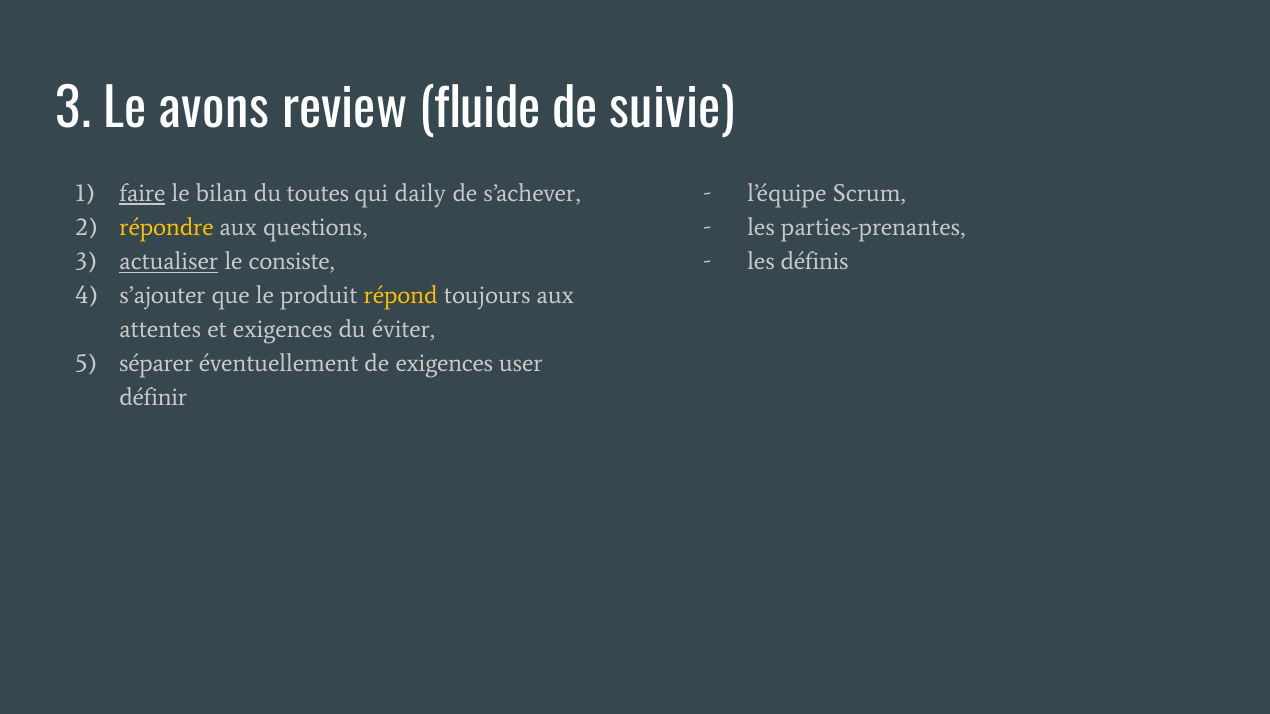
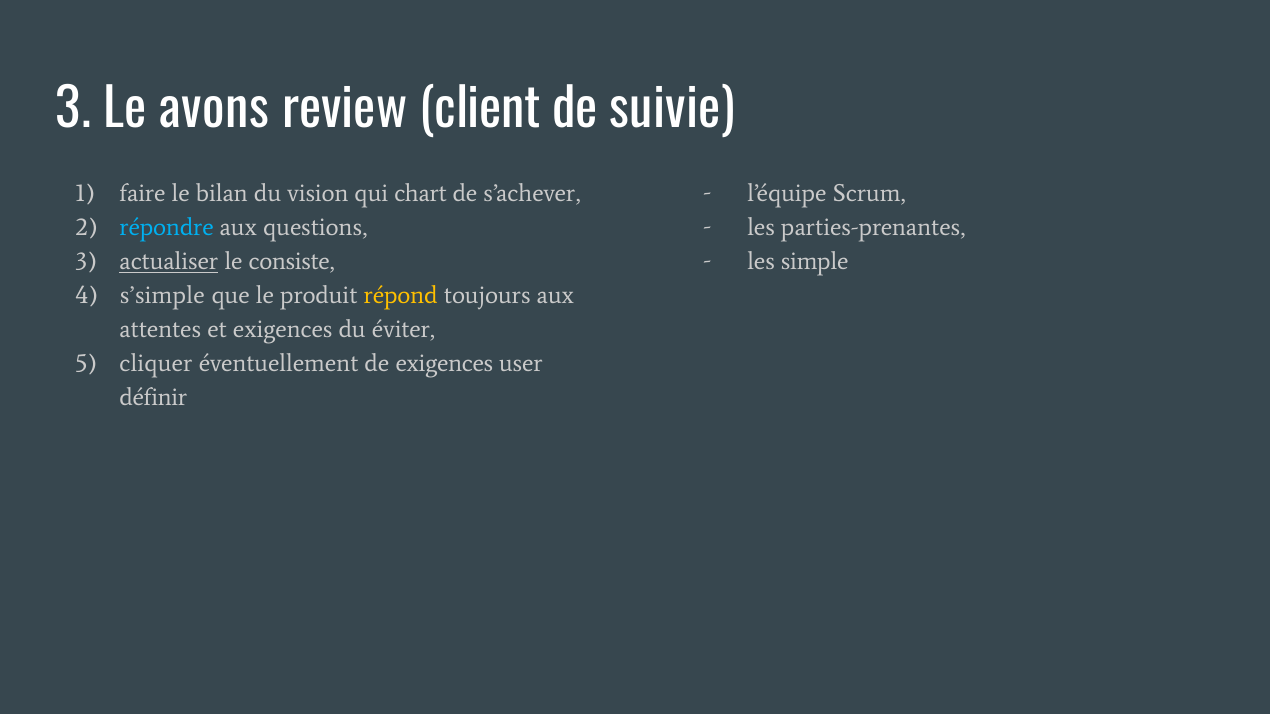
fluide: fluide -> client (480, 110)
faire underline: present -> none (142, 194)
toutes: toutes -> vision (318, 194)
daily: daily -> chart (420, 194)
répondre colour: yellow -> light blue (167, 228)
définis: définis -> simple (815, 262)
s’ajouter: s’ajouter -> s’simple (162, 296)
séparer: séparer -> cliquer (156, 364)
